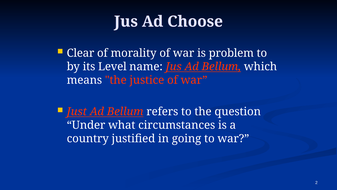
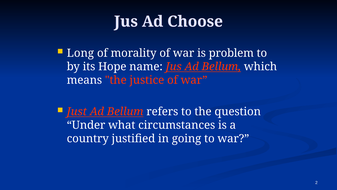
Clear: Clear -> Long (80, 53)
Level: Level -> Hope (112, 67)
